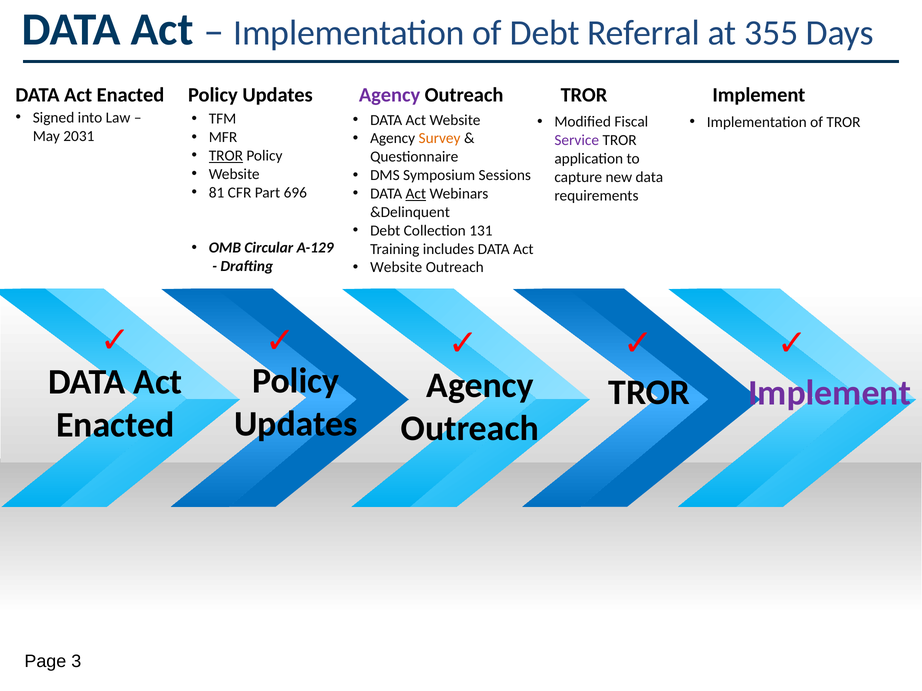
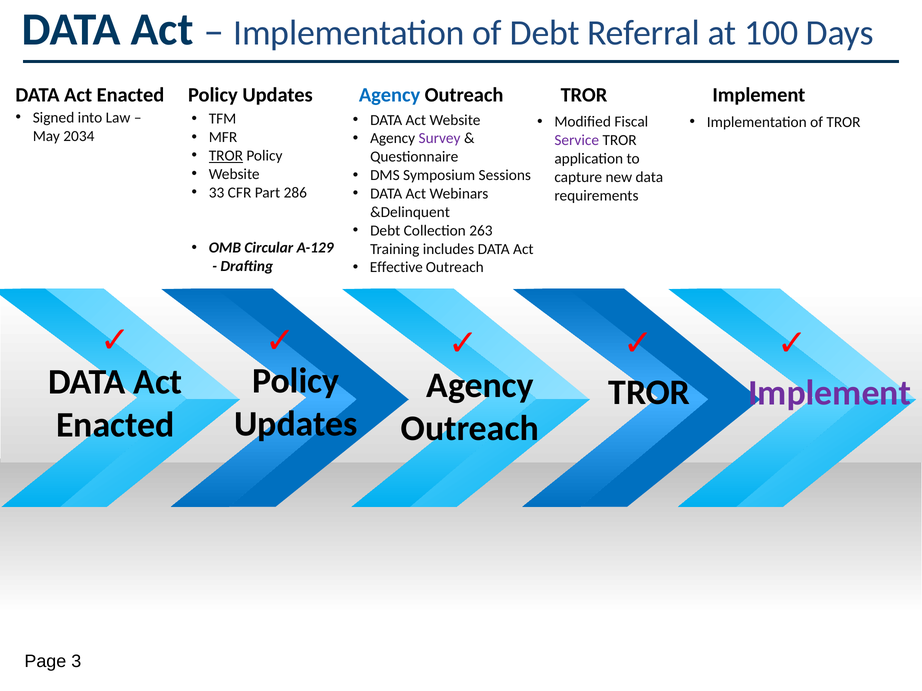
355: 355 -> 100 (771, 33)
Agency colour: purple -> blue (390, 95)
2031: 2031 -> 2034 (79, 136)
Survey colour: orange -> purple (440, 139)
81: 81 -> 33 (217, 193)
696: 696 -> 286 (295, 193)
Act underline: present -> none (416, 194)
131: 131 -> 263 (481, 231)
Website: Website -> Effective (396, 268)
